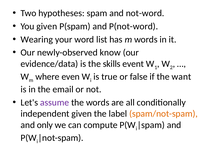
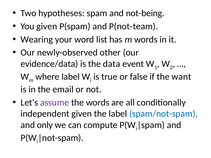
not-word: not-word -> not-being (145, 13)
P(not-word: P(not-word -> P(not-team (134, 26)
know: know -> other (110, 53)
skills: skills -> data (112, 64)
where even: even -> label (71, 77)
spam/not-spam colour: orange -> blue (163, 114)
